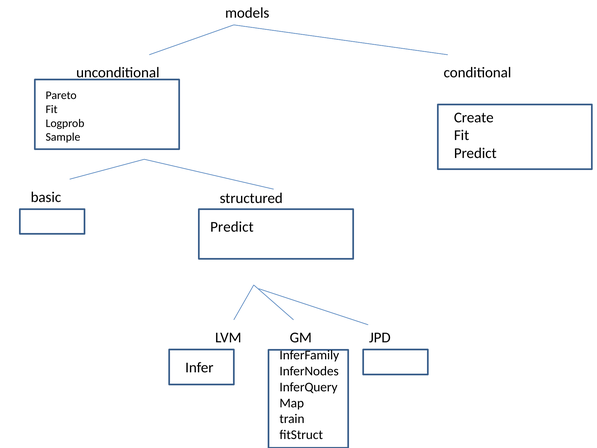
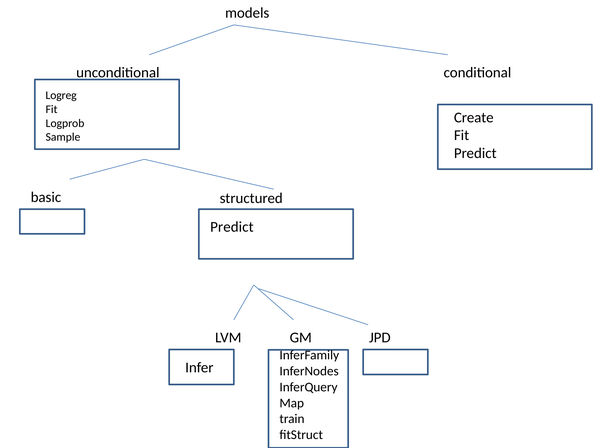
Pareto: Pareto -> Logreg (61, 95)
